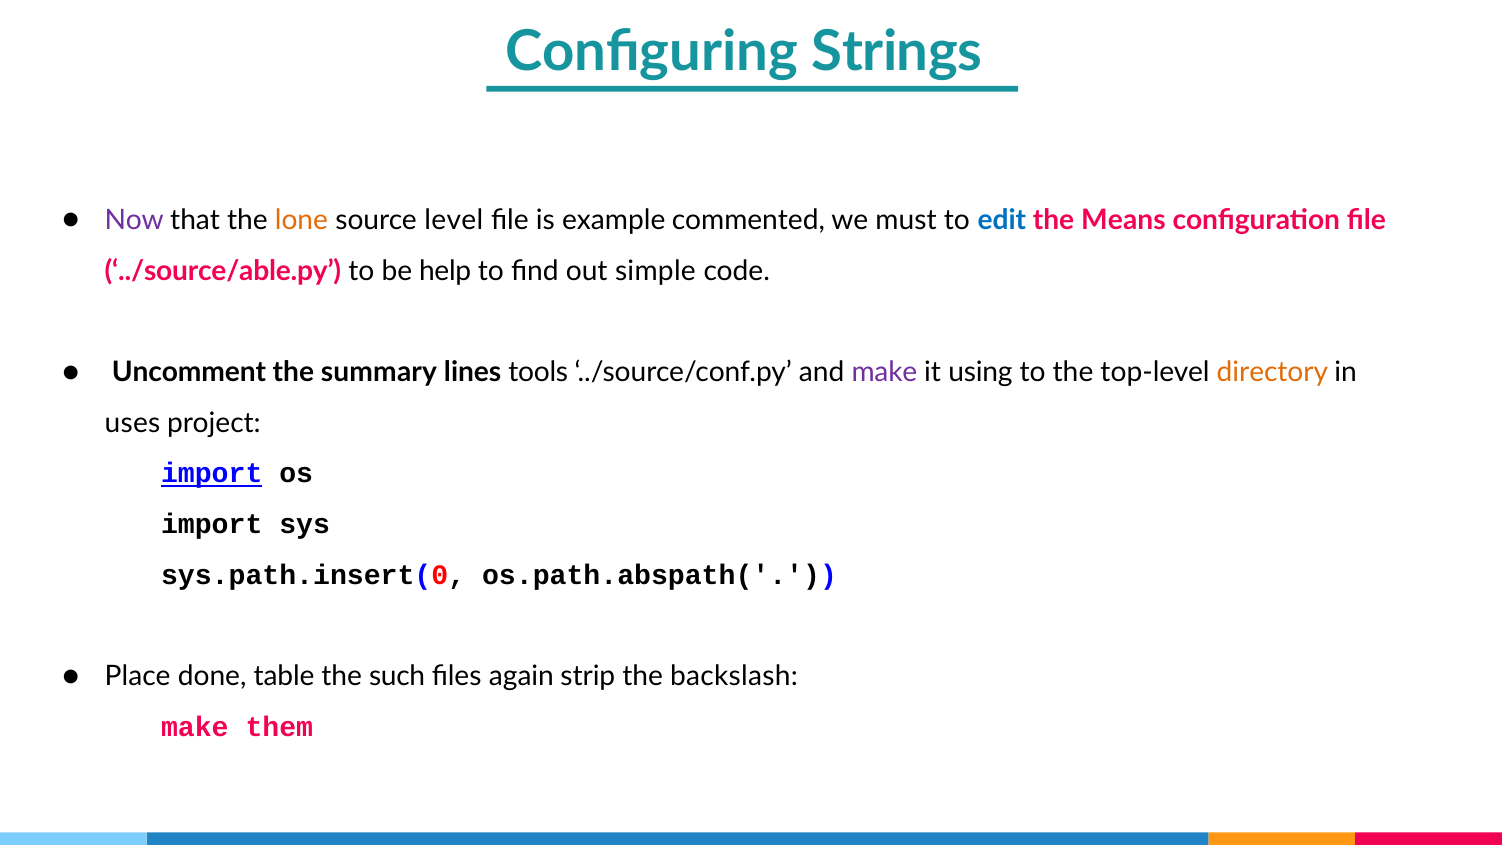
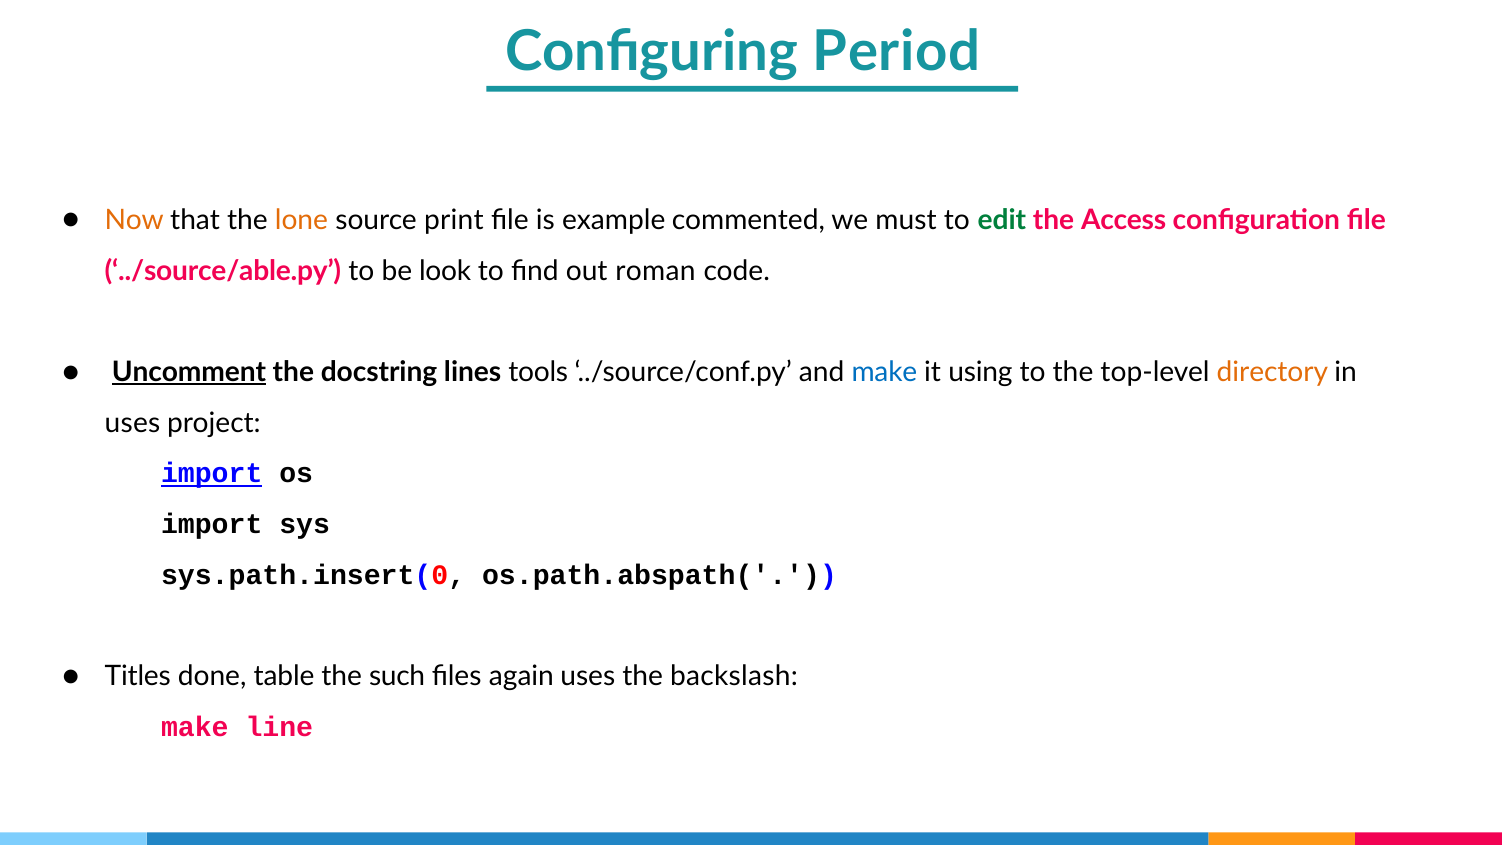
Strings: Strings -> Period (896, 51)
Now colour: purple -> orange (134, 220)
level: level -> print (454, 220)
edit colour: blue -> green (1002, 220)
Means: Means -> Access (1124, 220)
help: help -> look (445, 271)
simple: simple -> roman (655, 271)
Uncomment underline: none -> present (189, 372)
summary: summary -> docstring (379, 372)
make colour: purple -> blue (884, 372)
Place: Place -> Titles (138, 676)
again strip: strip -> uses (588, 676)
them: them -> line (279, 727)
